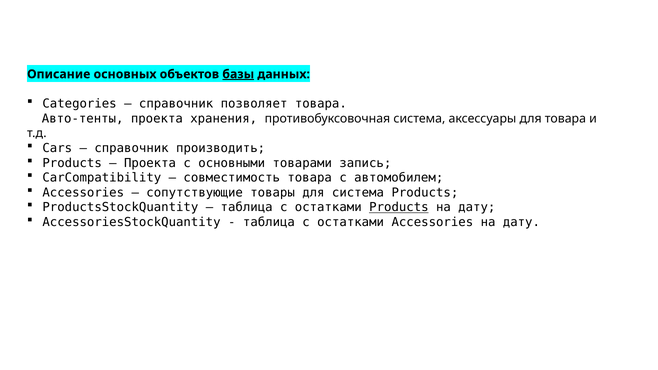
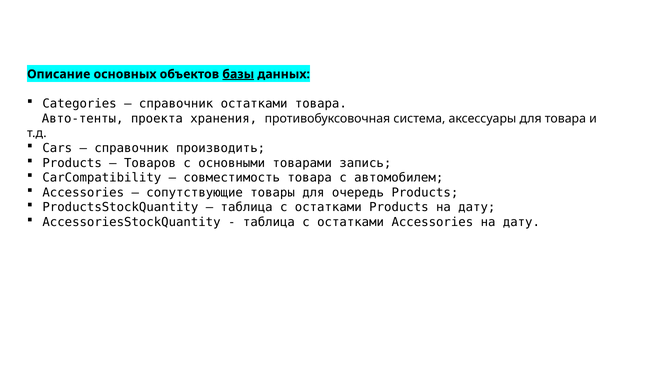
справочник позволяет: позволяет -> остатками (254, 104)
Проекта: Проекта -> Товаров (150, 163)
для система: система -> очередь (358, 193)
Products underline: present -> none (399, 207)
